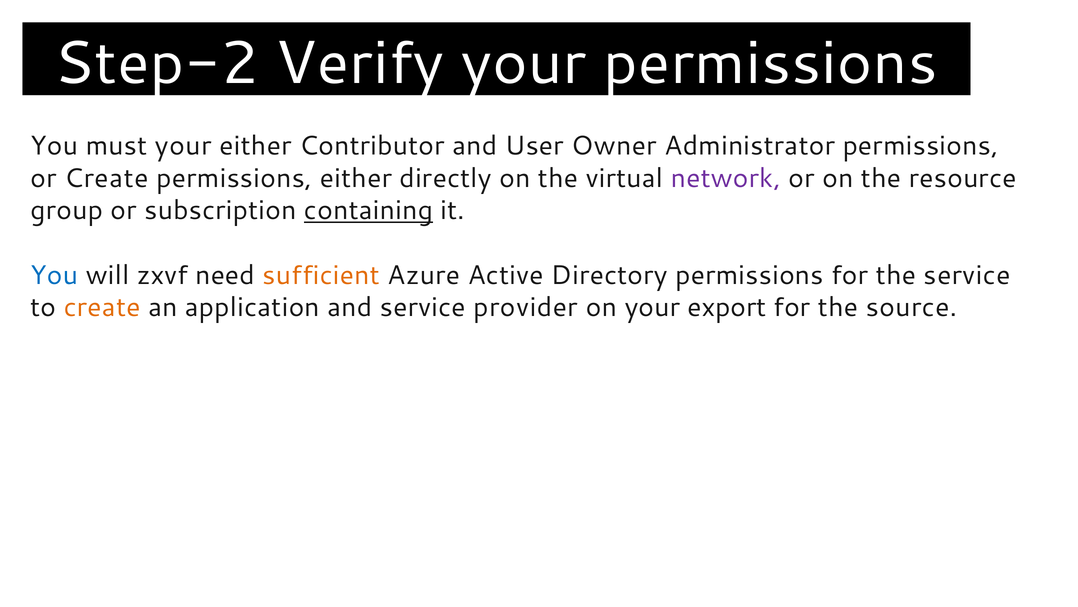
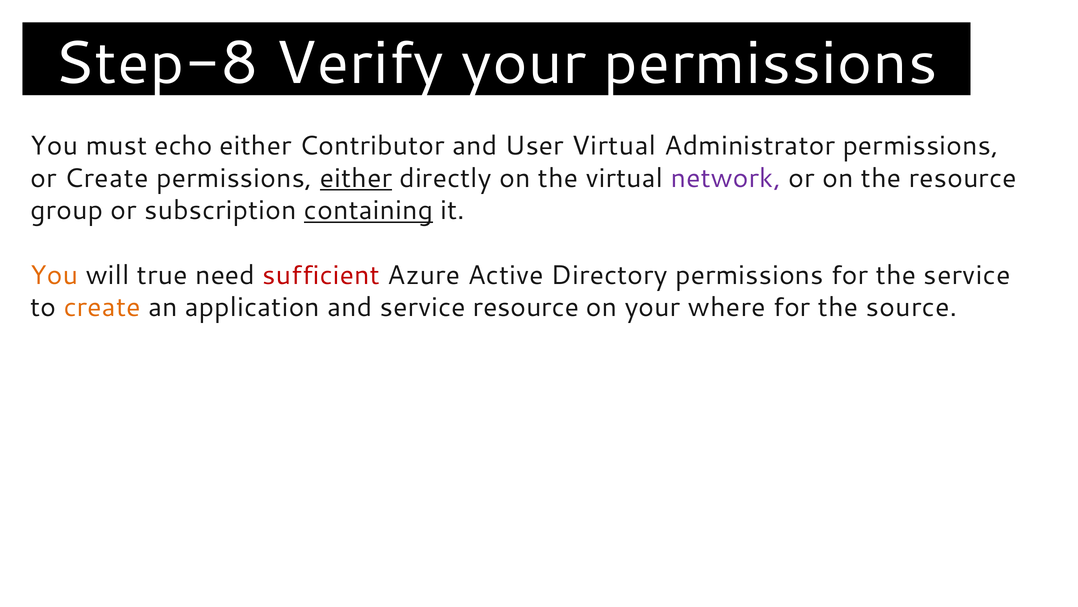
Step-2: Step-2 -> Step-8 (156, 63)
must your: your -> echo (184, 146)
User Owner: Owner -> Virtual (614, 146)
either underline: none -> present (356, 178)
You colour: blue -> orange (54, 275)
zxvf: zxvf -> true (162, 275)
sufficient colour: orange -> red (321, 275)
service provider: provider -> resource (526, 307)
export: export -> where (727, 307)
